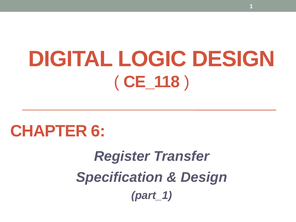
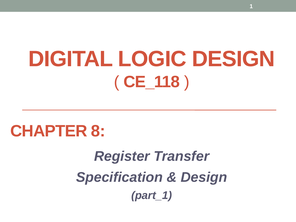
6: 6 -> 8 (98, 131)
